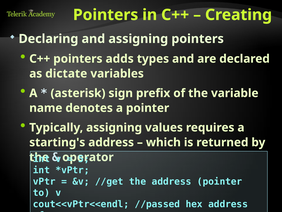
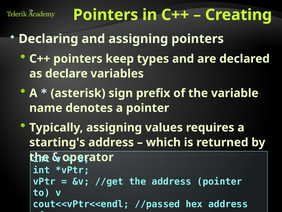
adds: adds -> keep (120, 59)
dictate: dictate -> declare (66, 73)
